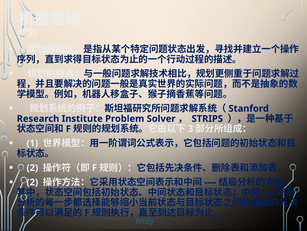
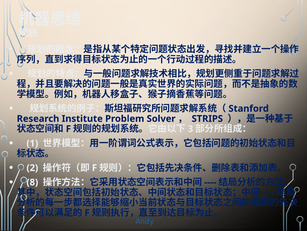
2: 2 -> 8 (32, 182)
